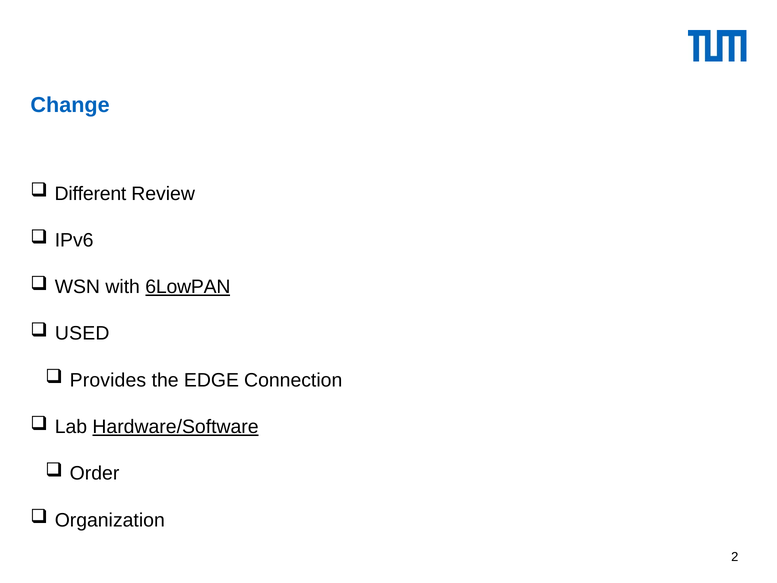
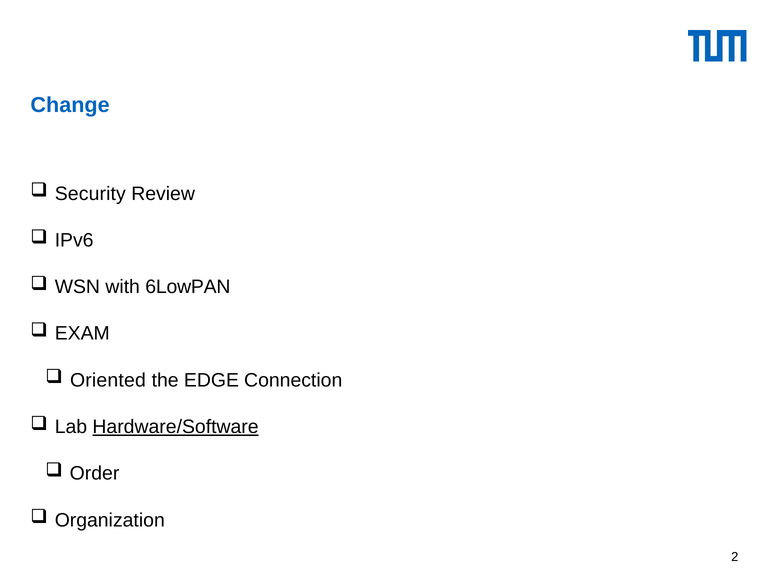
Different: Different -> Security (90, 194)
6LowPAN underline: present -> none (188, 287)
USED: USED -> EXAM (82, 333)
Provides: Provides -> Oriented (108, 380)
